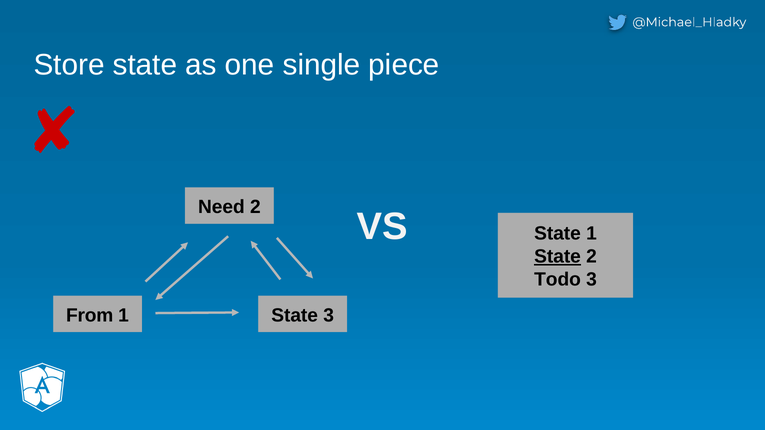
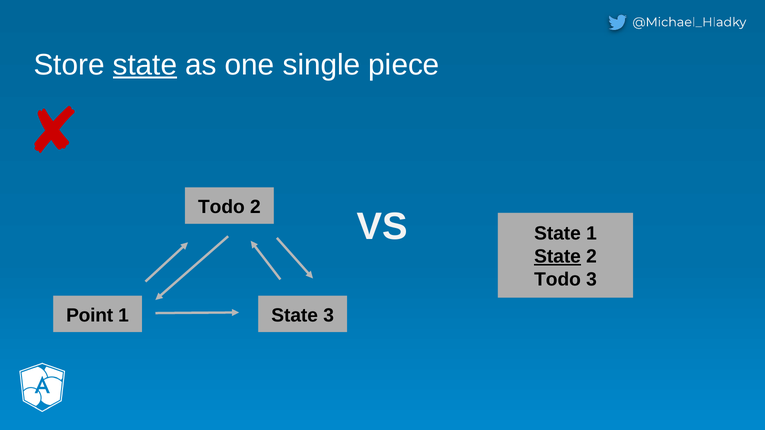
state underline: none -> present (145, 65)
Need: Need -> Todo (221, 207)
From: From -> Point (90, 315)
